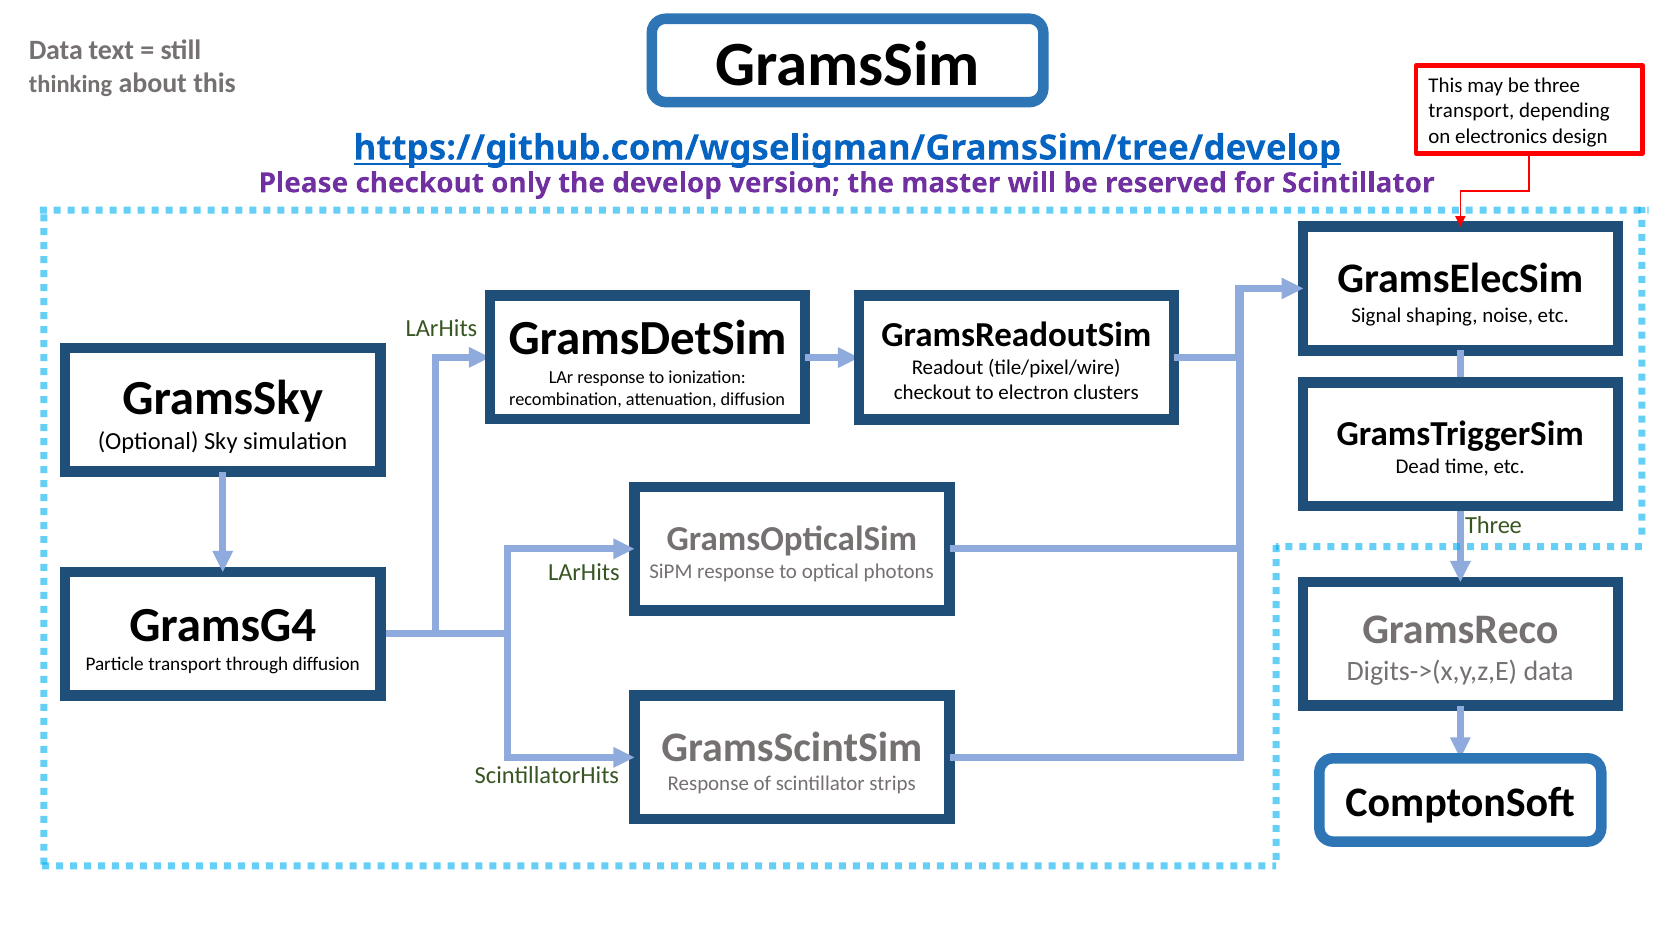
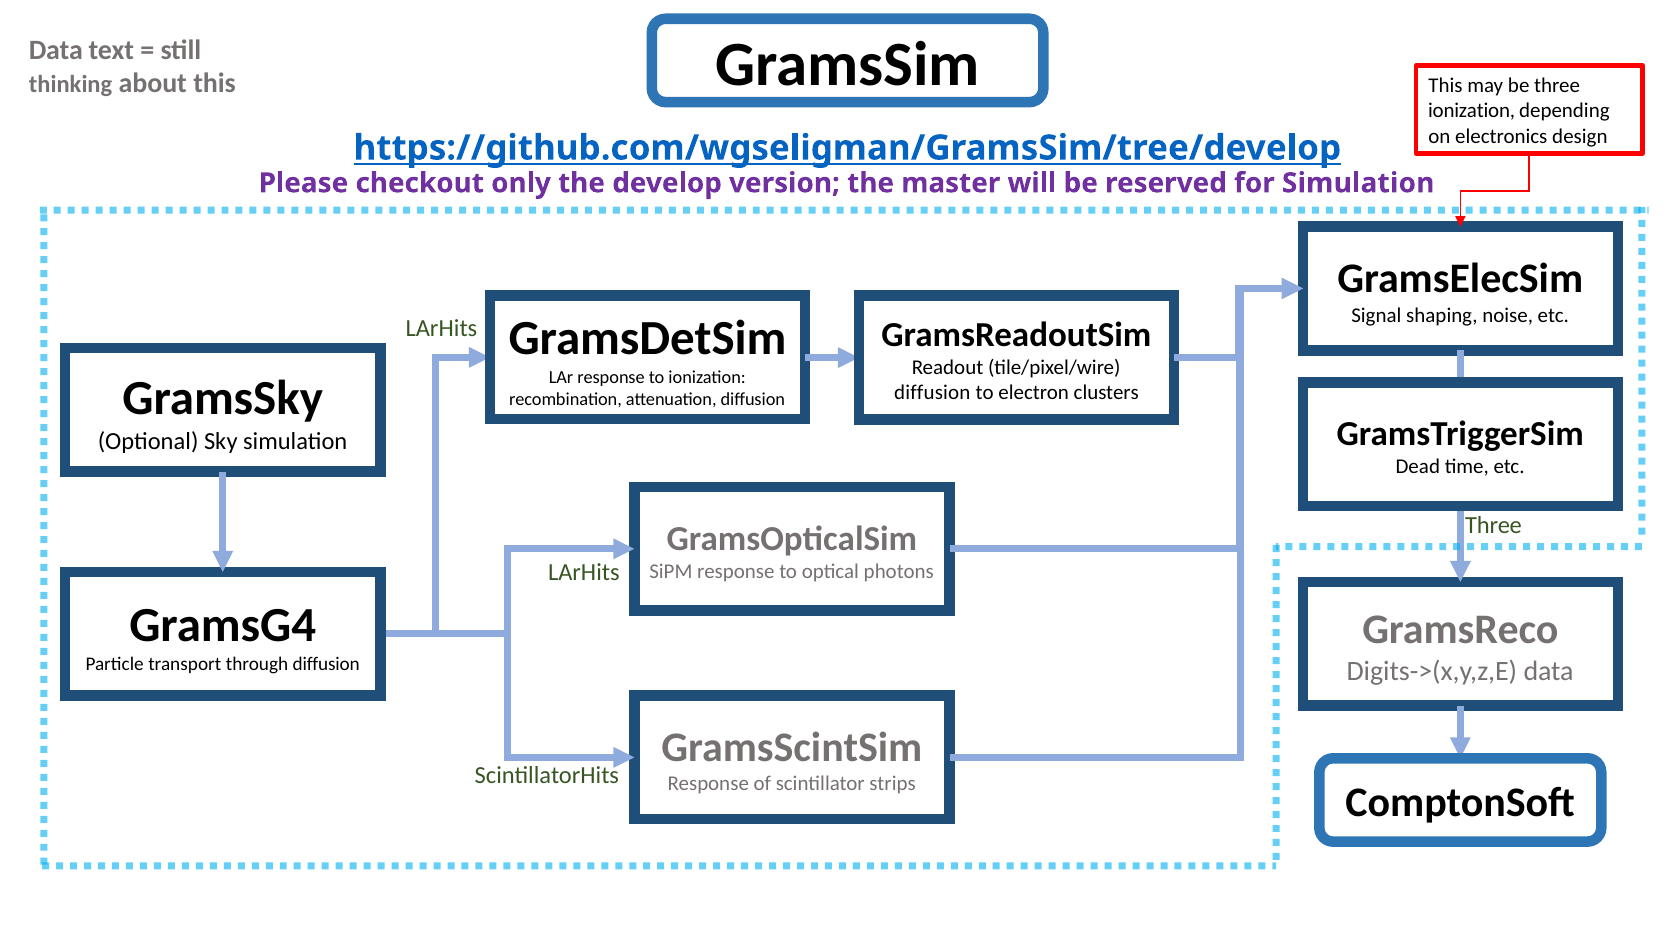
transport: transport -> ionization (1472, 111)
for Scintillator: Scintillator -> Simulation (1358, 183)
checkout: checkout -> diffusion (932, 392)
